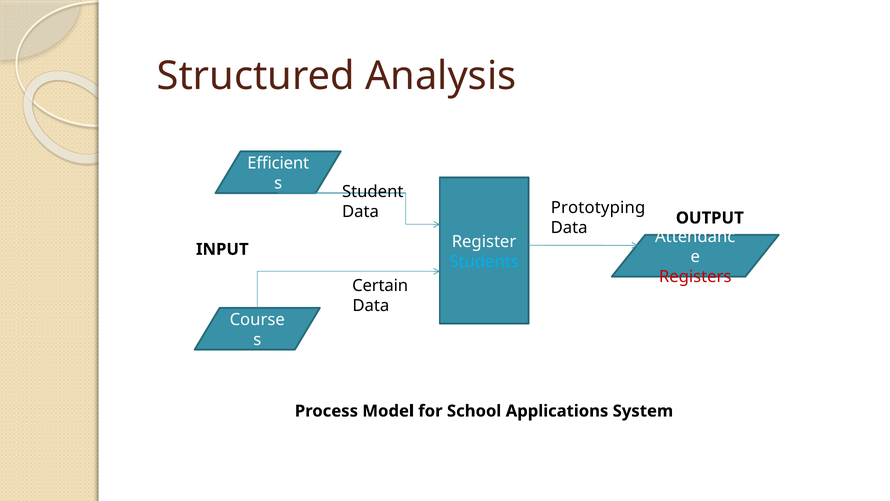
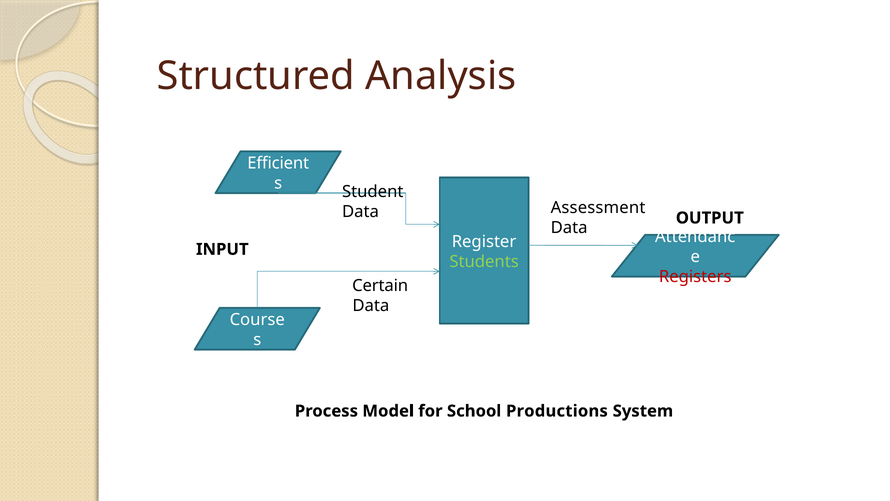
Prototyping: Prototyping -> Assessment (598, 207)
Students colour: light blue -> light green (484, 261)
Applications: Applications -> Productions (557, 411)
